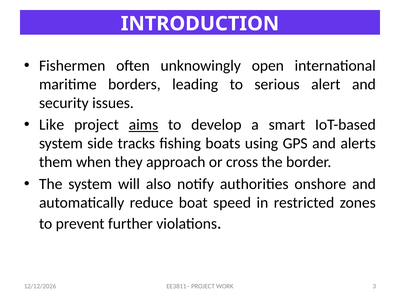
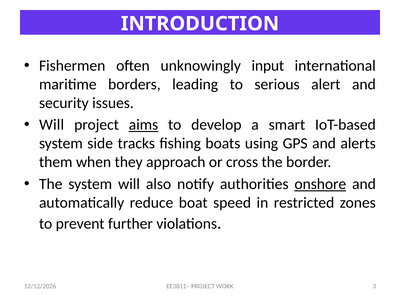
open: open -> input (268, 66)
Like: Like -> Will (52, 125)
onshore underline: none -> present (320, 184)
